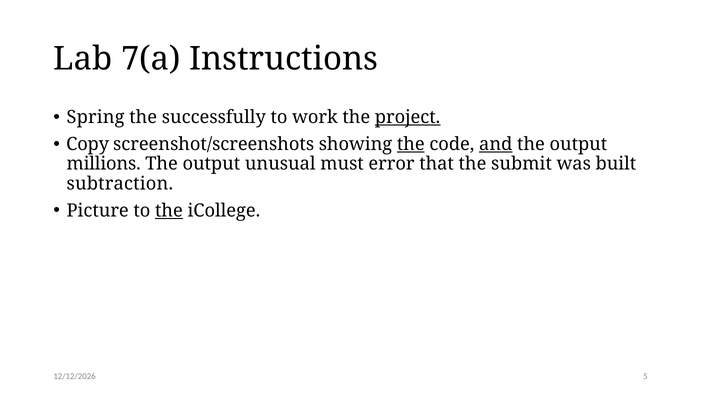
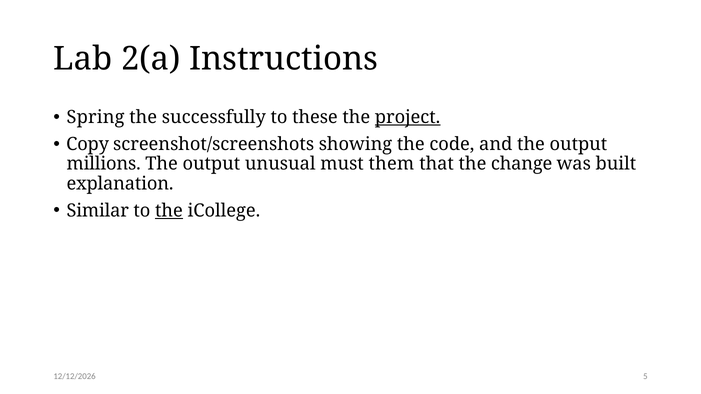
7(a: 7(a -> 2(a (151, 59)
work: work -> these (315, 117)
the underline: present -> none (411, 144)
and underline: present -> none (496, 144)
error: error -> them (391, 164)
submit: submit -> change (522, 164)
subtraction: subtraction -> explanation (120, 184)
Picture: Picture -> Similar (98, 211)
